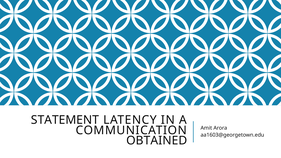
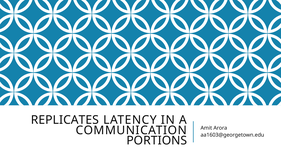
STATEMENT: STATEMENT -> REPLICATES (65, 120)
OBTAINED: OBTAINED -> PORTIONS (157, 141)
